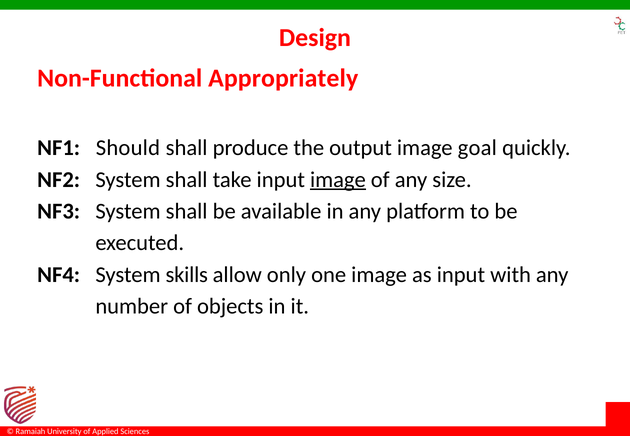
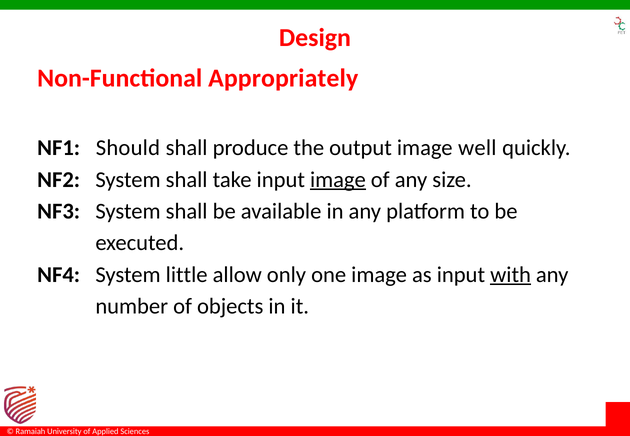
goal: goal -> well (477, 148)
skills: skills -> little (187, 275)
with underline: none -> present (511, 275)
